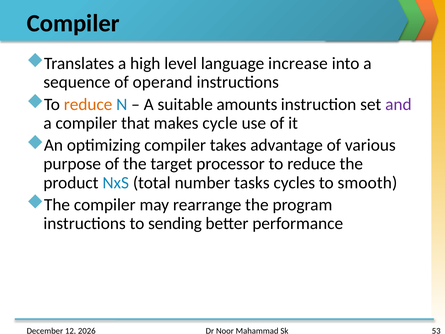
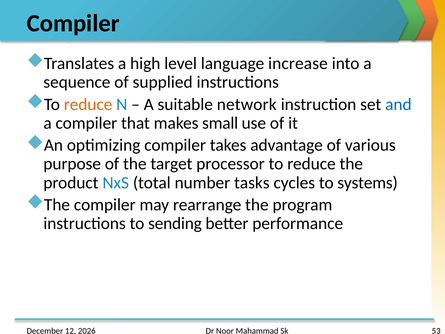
operand: operand -> supplied (163, 82)
amounts: amounts -> network (247, 104)
and colour: purple -> blue (398, 104)
cycle: cycle -> small (220, 123)
smooth: smooth -> systems (368, 182)
